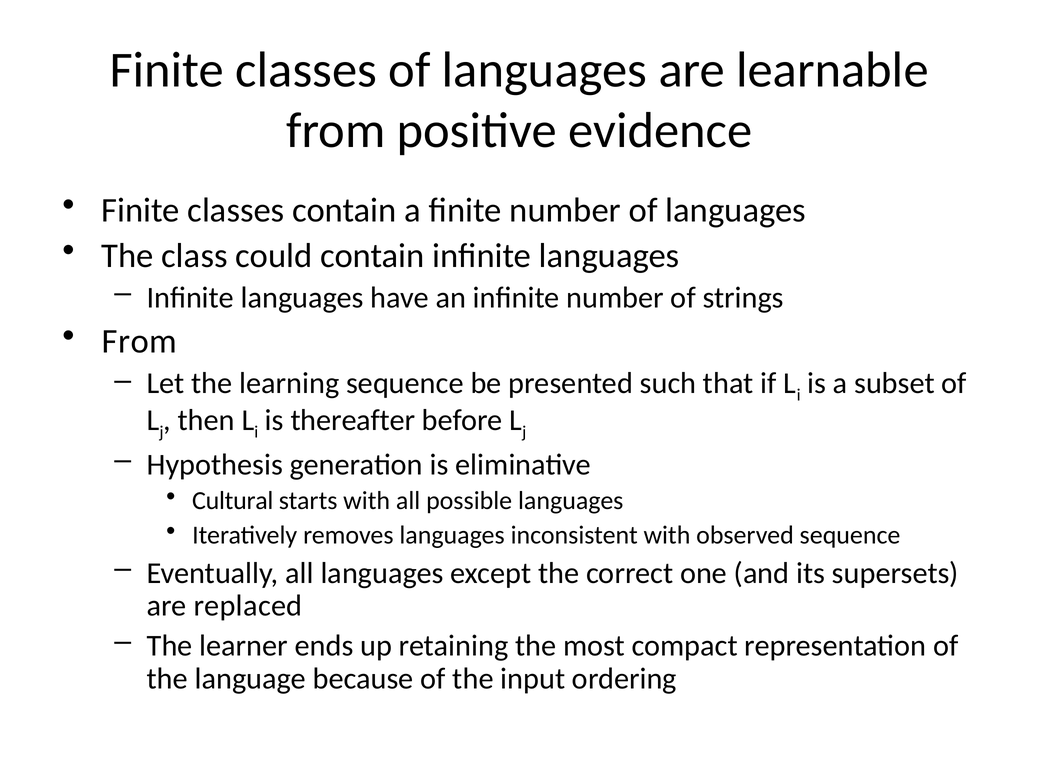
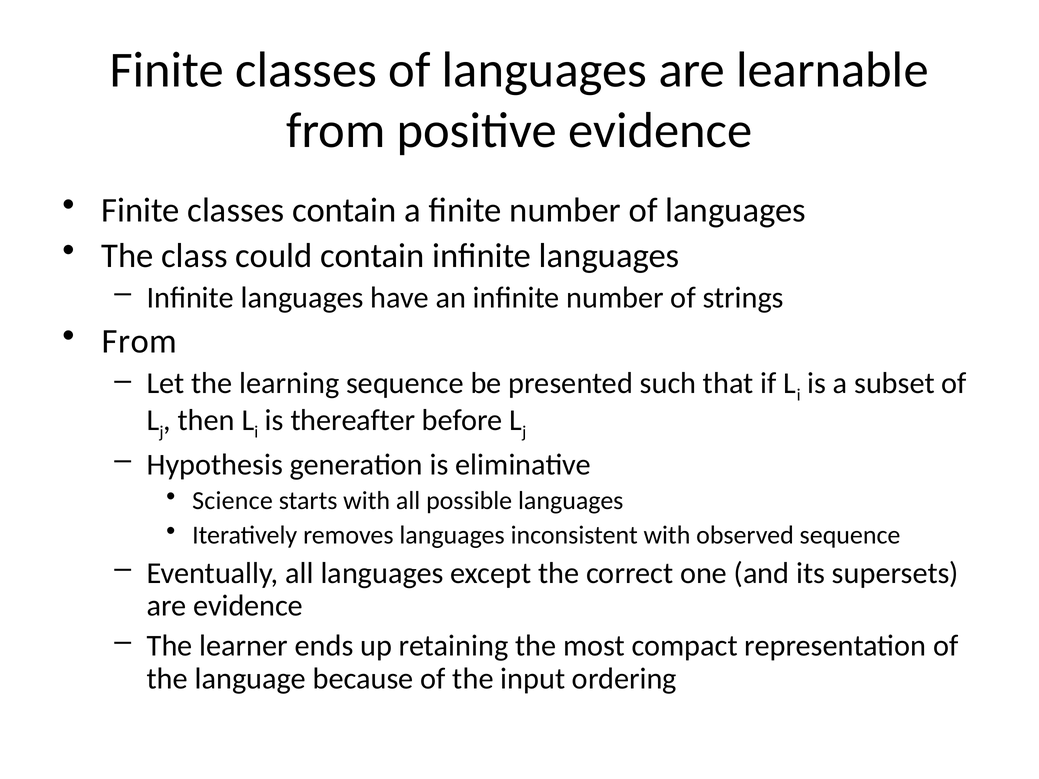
Cultural: Cultural -> Science (233, 501)
are replaced: replaced -> evidence (248, 606)
